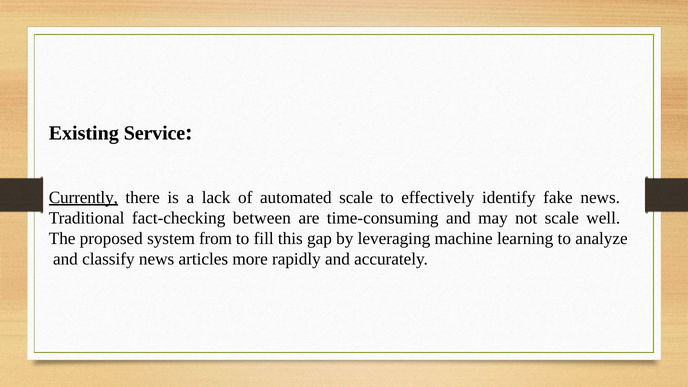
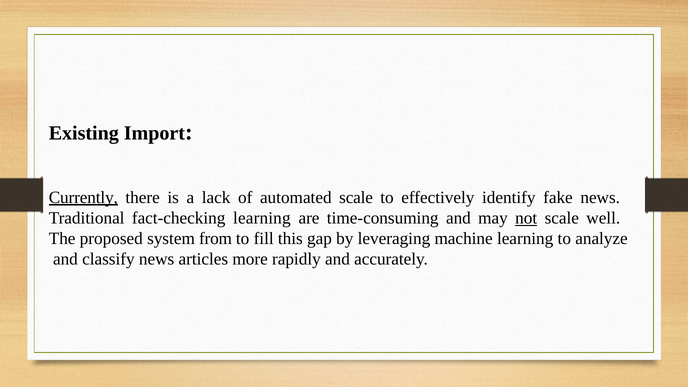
Service: Service -> Import (154, 133)
fact-checking between: between -> learning (262, 218)
not underline: none -> present (526, 218)
